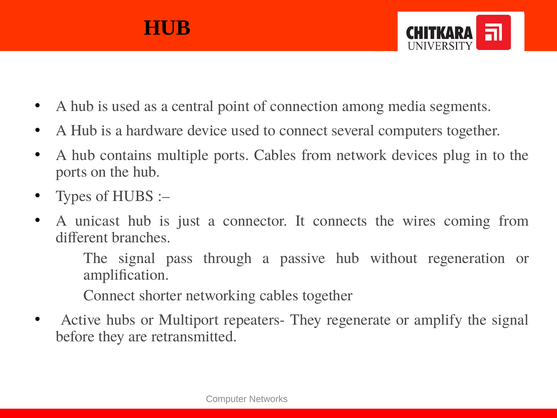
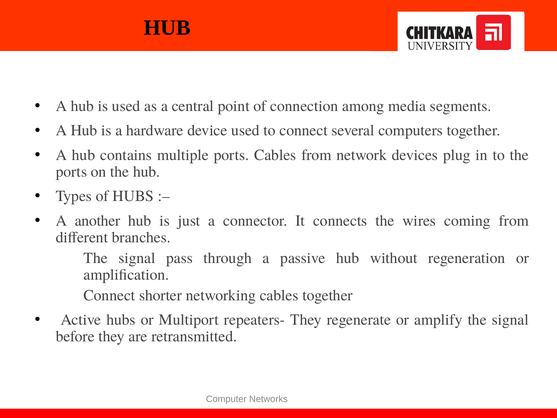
unicast: unicast -> another (98, 221)
